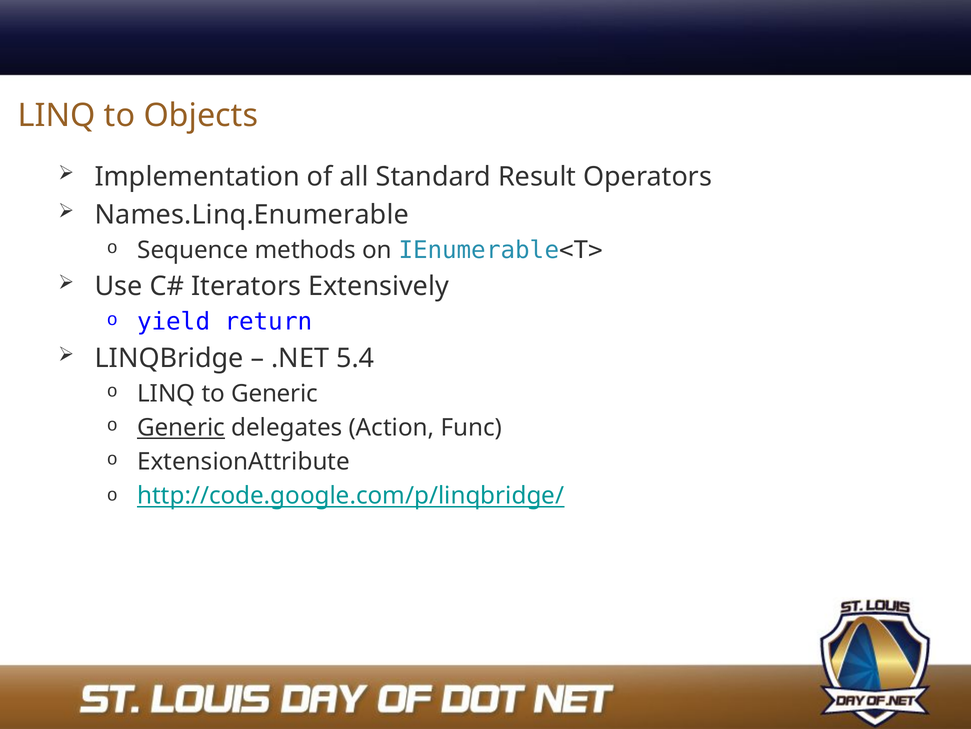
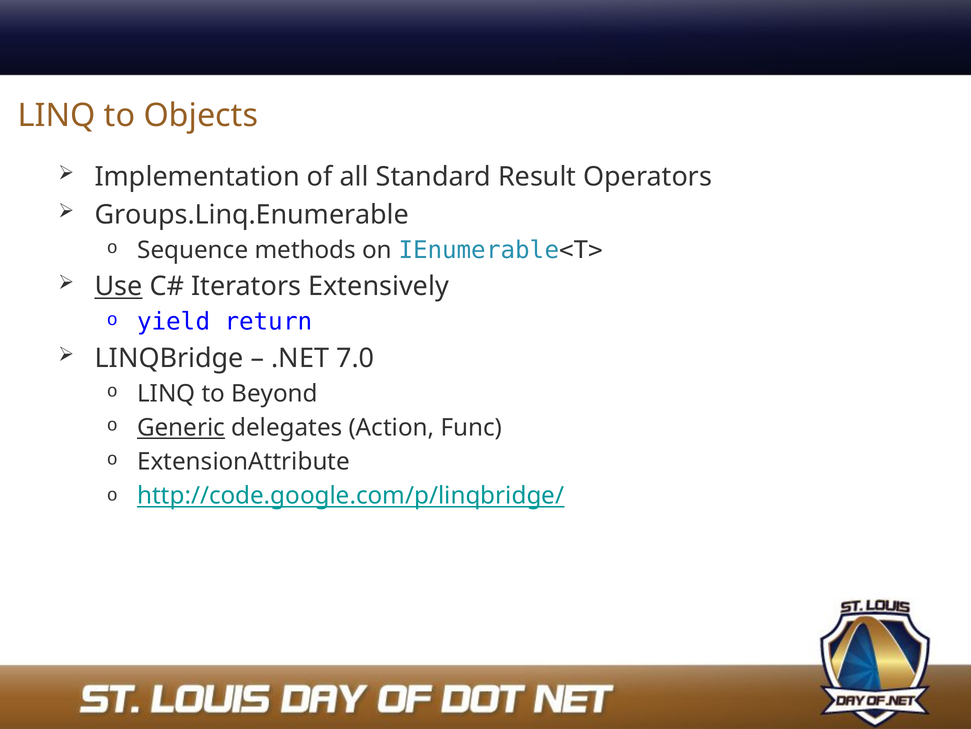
Names.Linq.Enumerable: Names.Linq.Enumerable -> Groups.Linq.Enumerable (252, 214)
Use underline: none -> present (119, 286)
5.4: 5.4 -> 7.0 (355, 358)
to Generic: Generic -> Beyond (274, 393)
